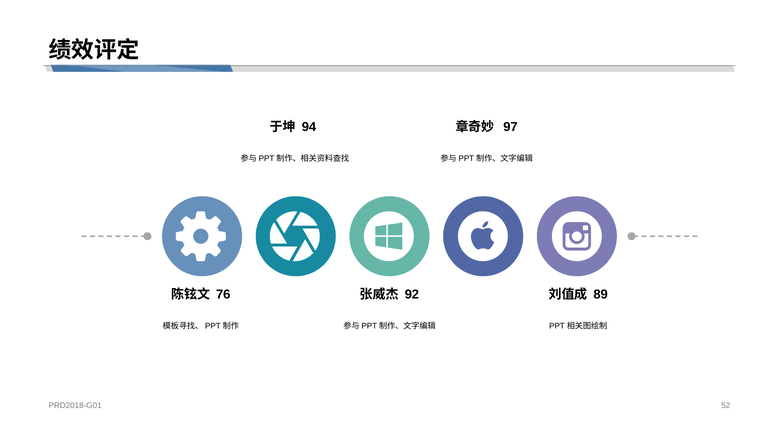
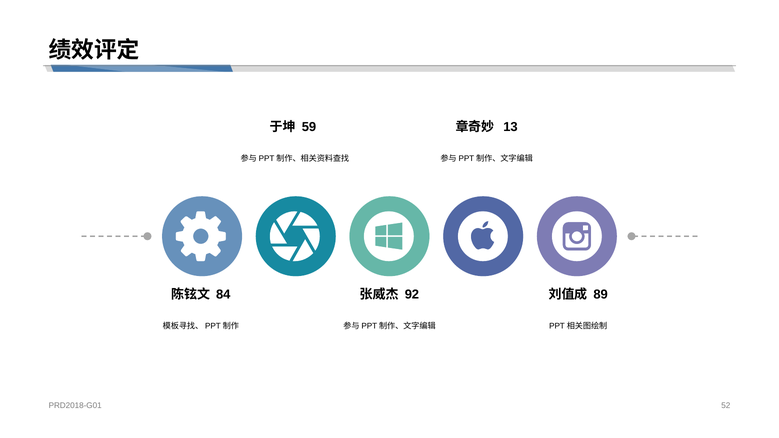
94: 94 -> 59 (309, 127)
97: 97 -> 13 (510, 127)
76: 76 -> 84 (223, 295)
